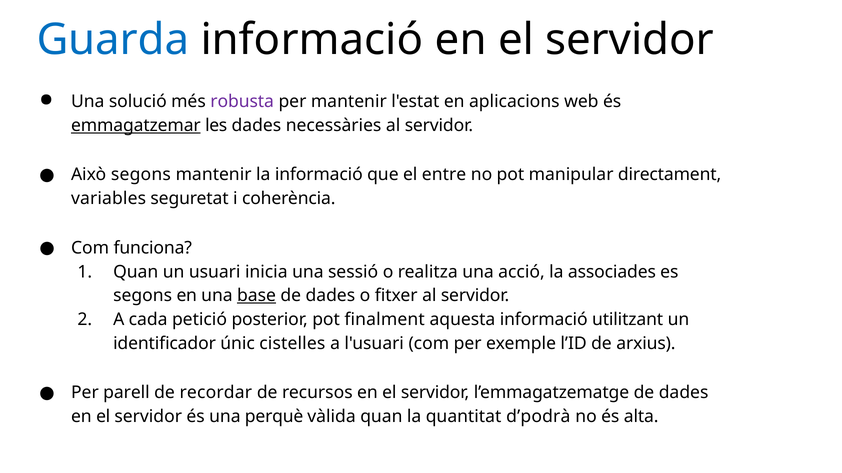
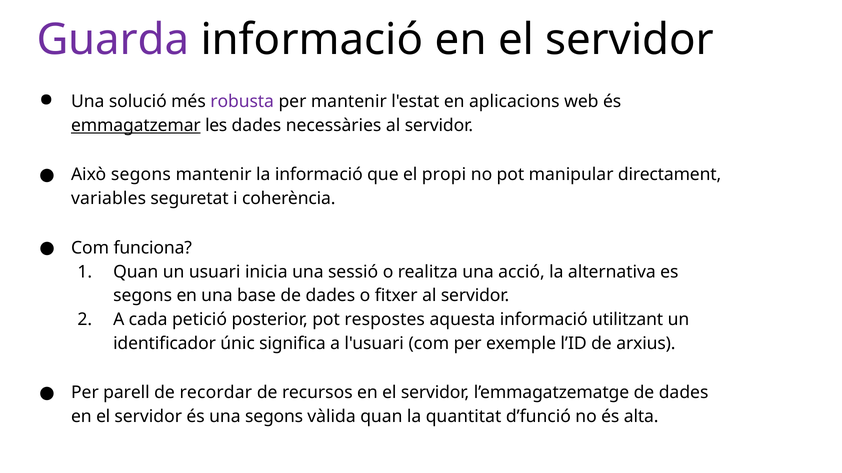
Guarda colour: blue -> purple (113, 40)
entre: entre -> propi (444, 175)
associades: associades -> alternativa (612, 272)
base underline: present -> none (257, 296)
finalment: finalment -> respostes (385, 320)
cistelles: cistelles -> significa (292, 344)
una perquè: perquè -> segons (274, 417)
d’podrà: d’podrà -> d’funció (538, 417)
